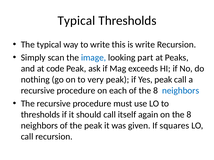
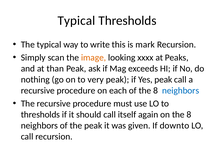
is write: write -> mark (145, 45)
image colour: blue -> orange (94, 58)
part: part -> xxxx (145, 58)
code: code -> than (55, 69)
squares: squares -> downto (174, 126)
